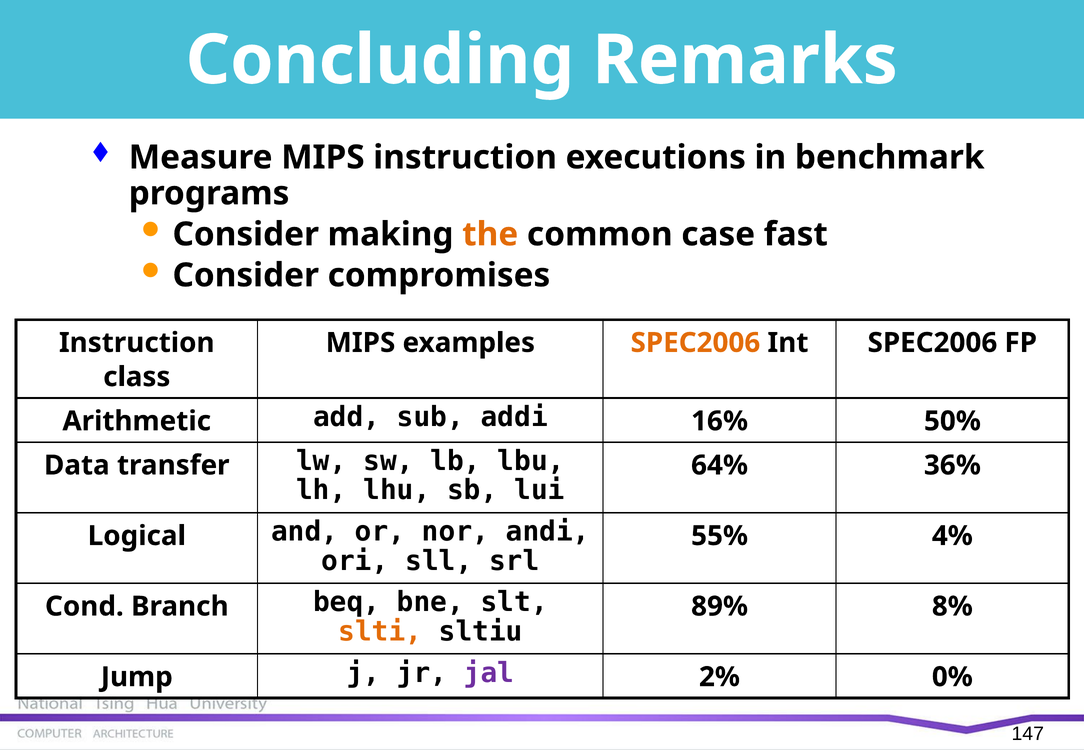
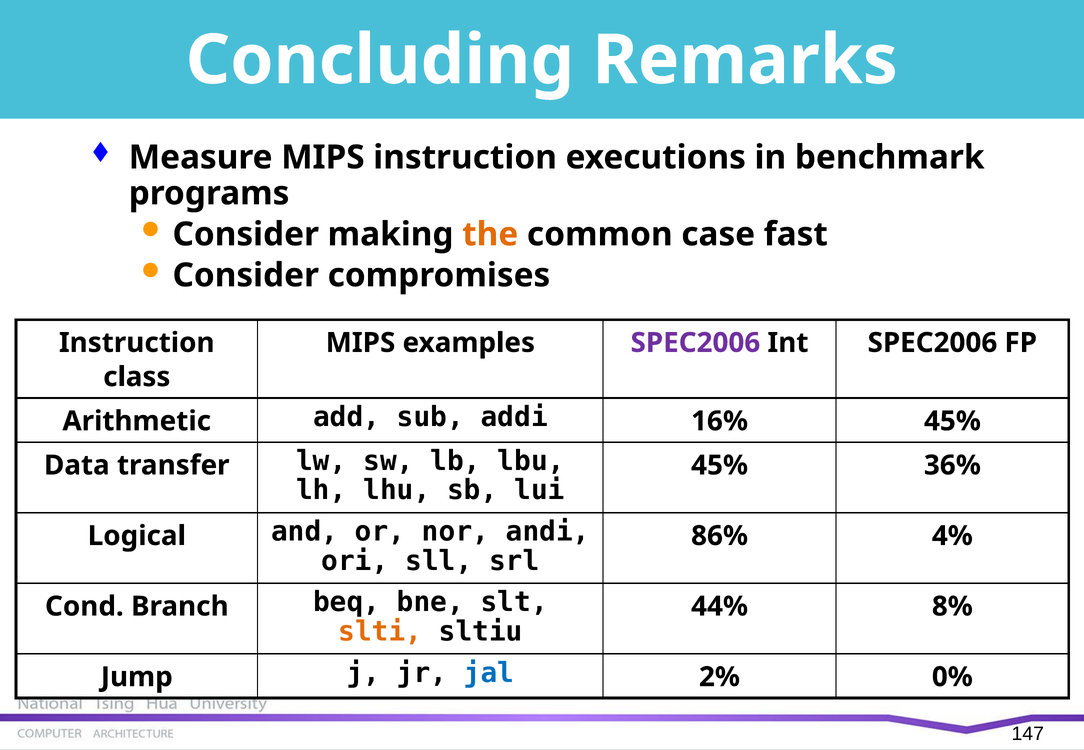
SPEC2006 colour: orange -> purple (695, 343)
16% 50%: 50% -> 45% (952, 421)
64%: 64% -> 45% (720, 466)
55%: 55% -> 86% (720, 536)
89%: 89% -> 44% (720, 607)
jal colour: purple -> blue (489, 673)
